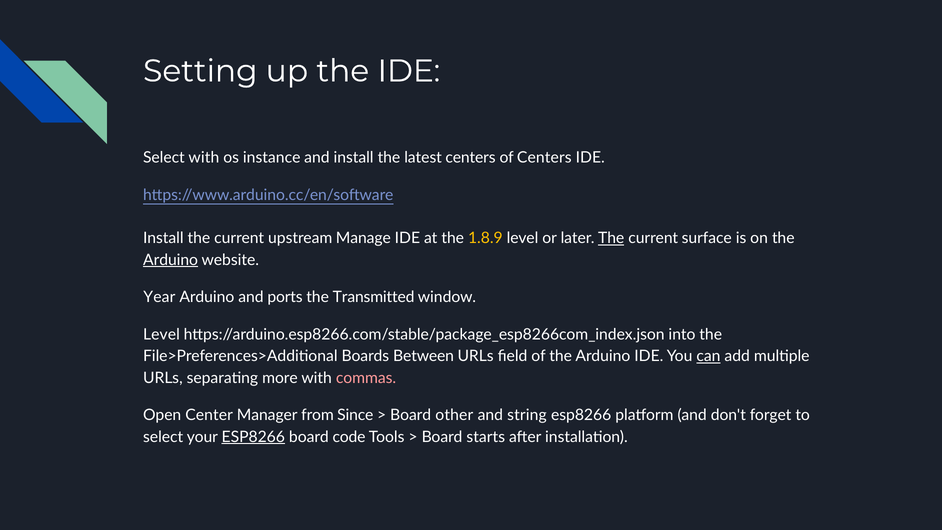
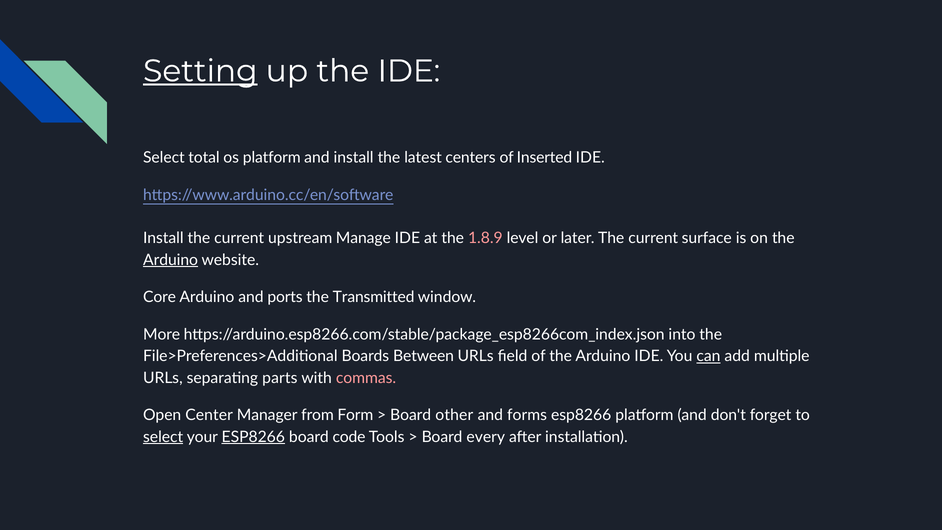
Setting underline: none -> present (200, 71)
Select with: with -> total (204, 157)
os instance: instance -> platform (272, 157)
of Centers: Centers -> Inserted (544, 157)
1.8.9 colour: yellow -> pink (485, 238)
The underline: present -> none (611, 238)
Year: Year -> Core (160, 297)
Level: Level -> More (162, 334)
more: more -> parts (280, 378)
Since: Since -> Form (355, 415)
string: string -> forms (527, 415)
select underline: none -> present (163, 437)
starts: starts -> every (486, 437)
